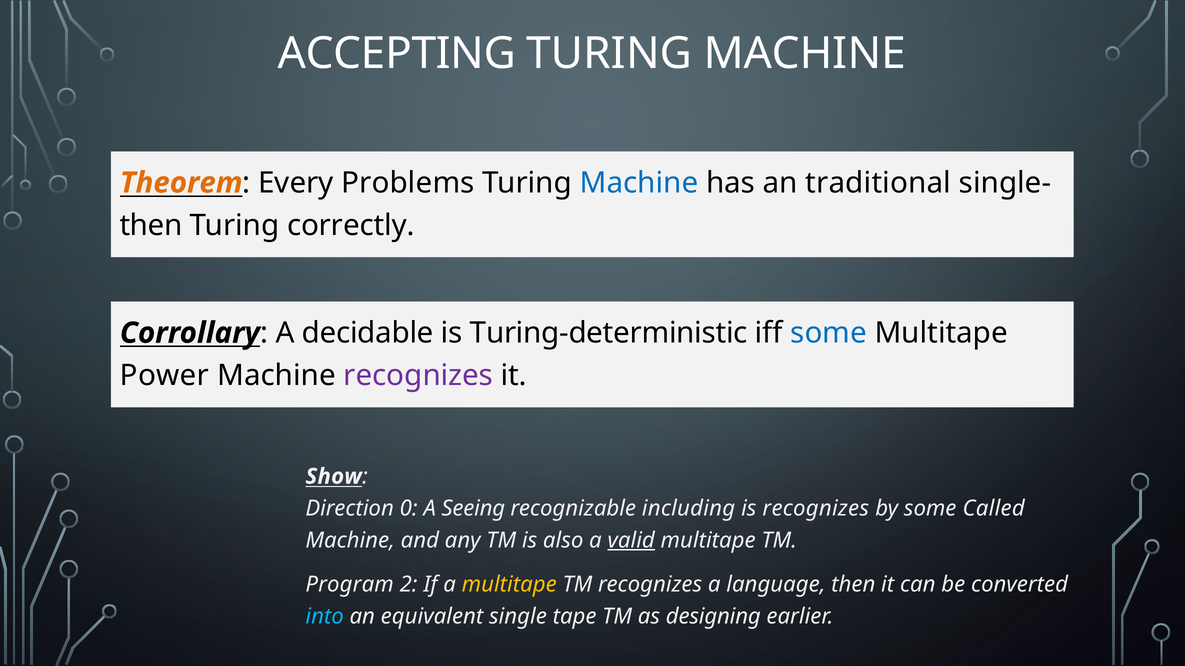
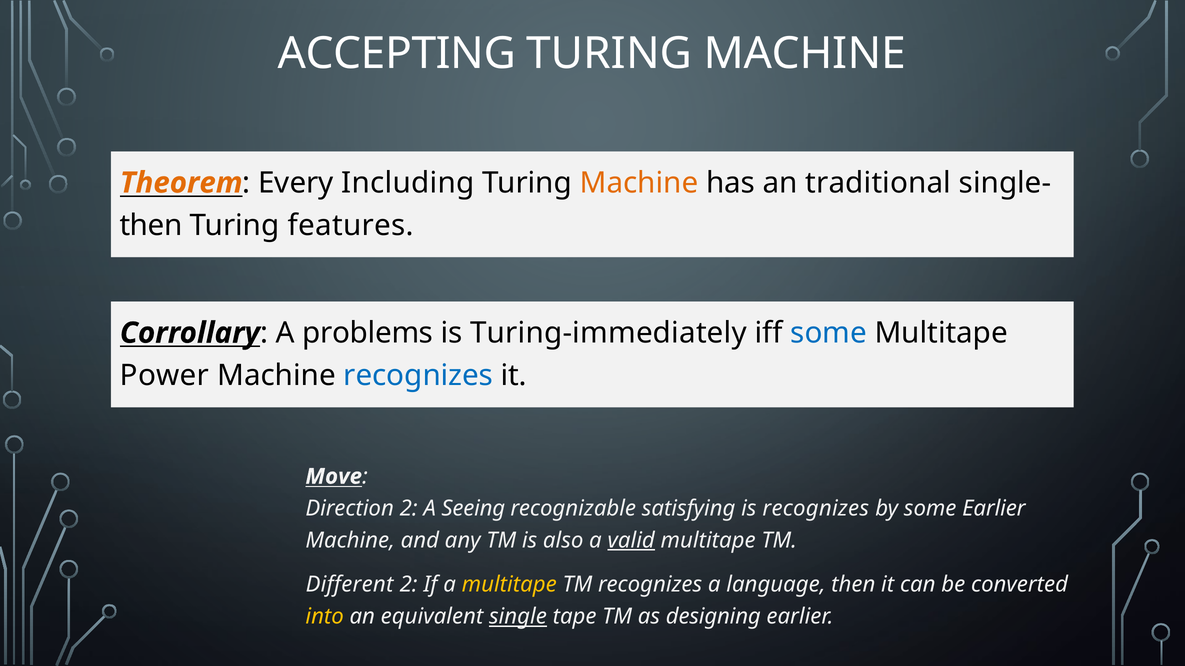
Problems: Problems -> Including (408, 183)
Machine colour: blue -> orange (639, 183)
correctly: correctly -> features (351, 226)
decidable: decidable -> problems (368, 333)
Turing-deterministic: Turing-deterministic -> Turing-immediately (608, 333)
recognizes colour: purple -> blue (418, 376)
Show: Show -> Move (334, 477)
Direction 0: 0 -> 2 (409, 509)
including: including -> satisfying (689, 509)
some Called: Called -> Earlier (994, 509)
Program: Program -> Different (350, 585)
into colour: light blue -> yellow (325, 617)
single underline: none -> present (518, 617)
